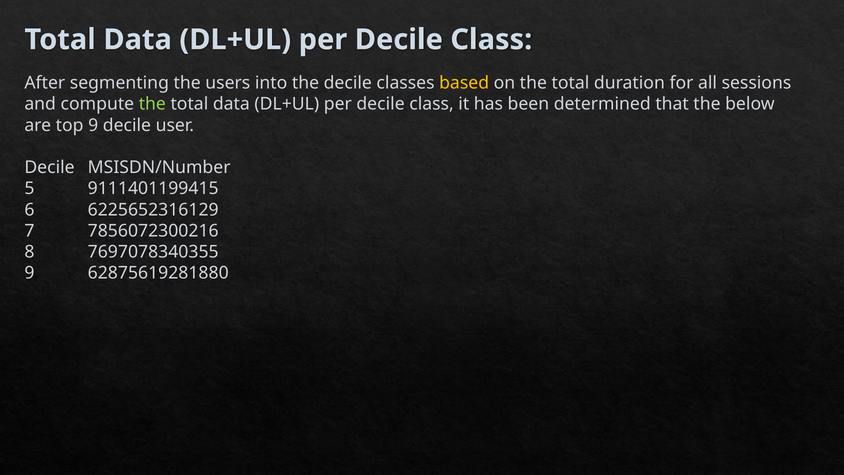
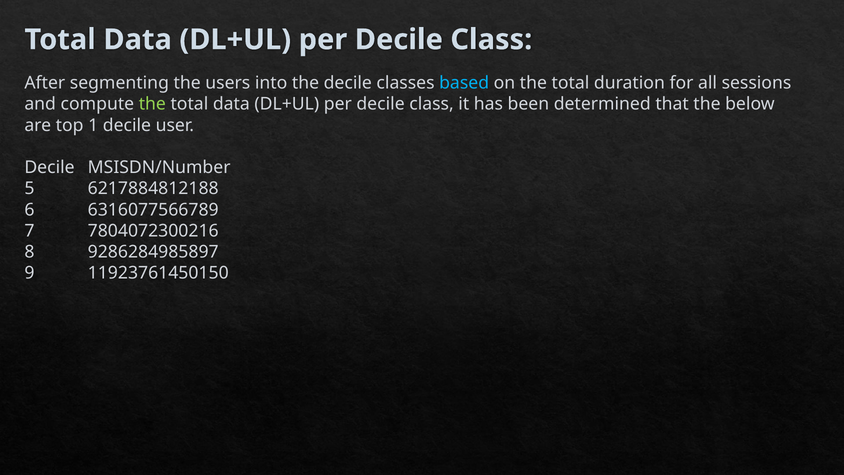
based colour: yellow -> light blue (464, 83)
top 9: 9 -> 1 (93, 125)
9111401199415: 9111401199415 -> 6217884812188 (153, 189)
6225652316129: 6225652316129 -> 6316077566789 (153, 210)
7856072300216: 7856072300216 -> 7804072300216 (153, 231)
7697078340355: 7697078340355 -> 9286284985897 (153, 252)
62875619281880: 62875619281880 -> 11923761450150 (158, 273)
